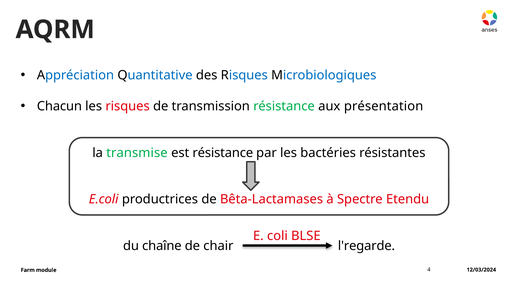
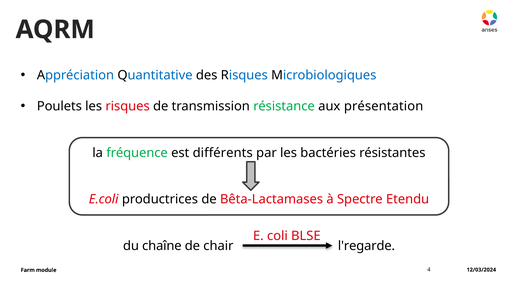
Chacun: Chacun -> Poulets (59, 106)
transmise: transmise -> fréquence (137, 153)
est résistance: résistance -> différents (223, 153)
